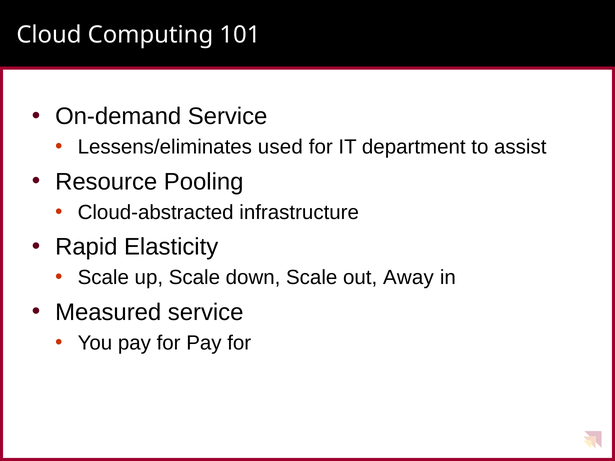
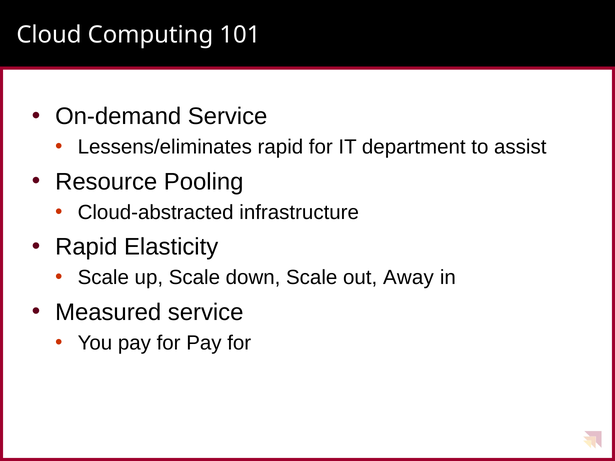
Lessens/eliminates used: used -> rapid (280, 147)
